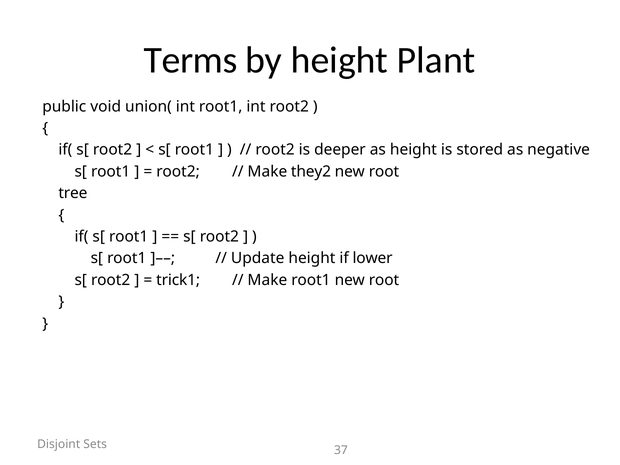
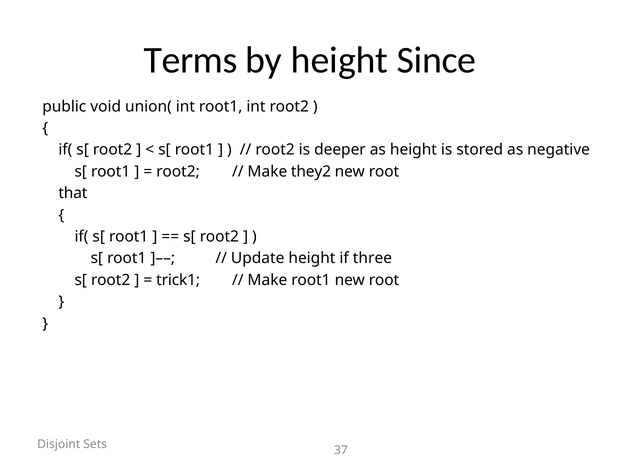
Plant: Plant -> Since (436, 60)
tree: tree -> that (73, 193)
lower: lower -> three (372, 258)
